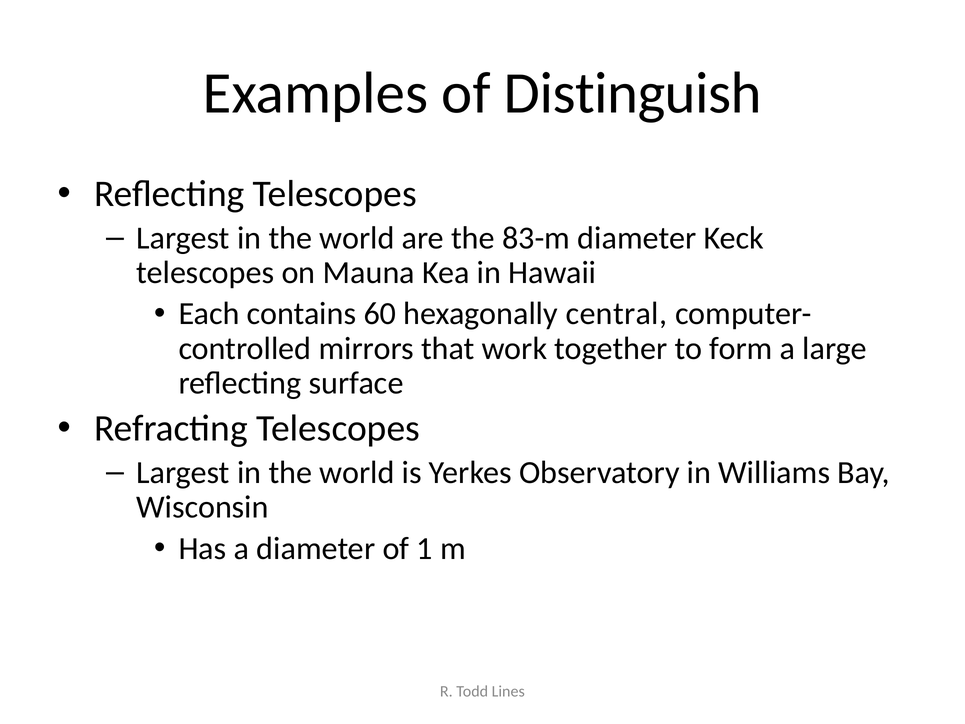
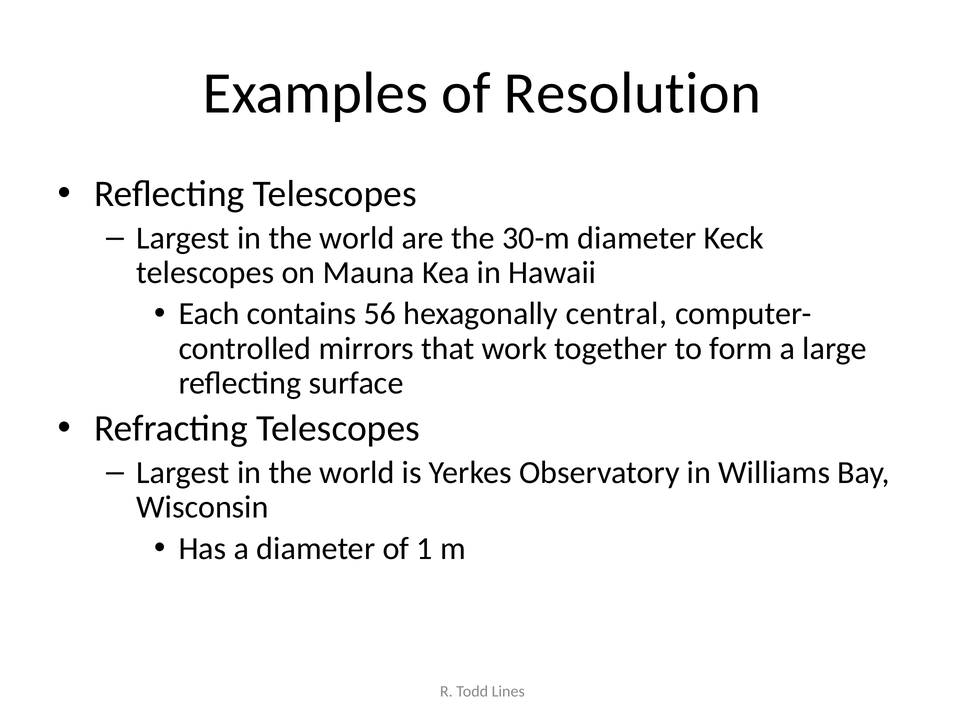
Distinguish: Distinguish -> Resolution (633, 93)
83-m: 83-m -> 30-m (536, 238)
60: 60 -> 56 (380, 314)
